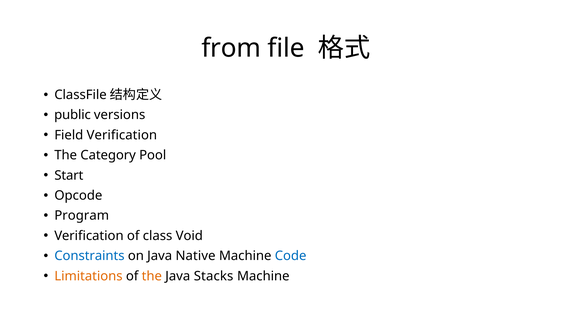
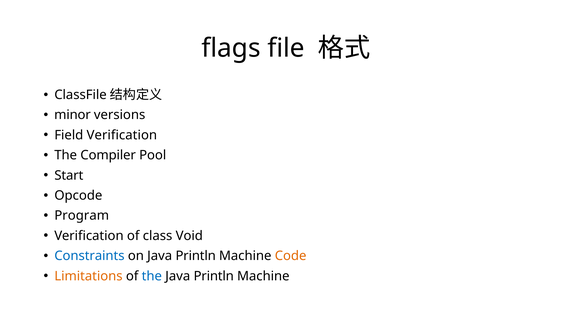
from: from -> flags (231, 48)
public: public -> minor (73, 115)
Category: Category -> Compiler (108, 155)
on Java Native: Native -> Println (196, 256)
Code colour: blue -> orange (291, 256)
the colour: orange -> blue (152, 276)
Stacks: Stacks -> Println (214, 276)
